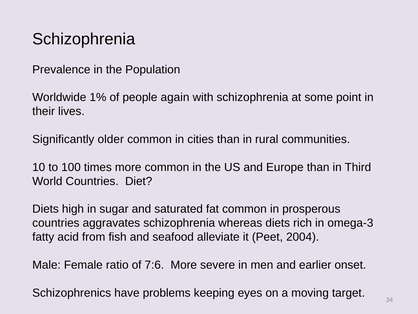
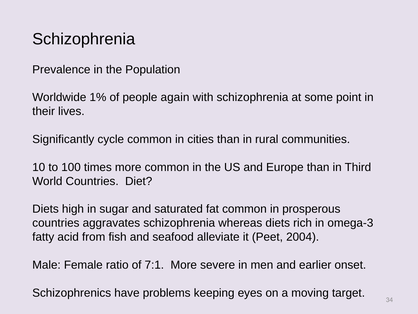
older: older -> cycle (111, 139)
7:6: 7:6 -> 7:1 (154, 265)
